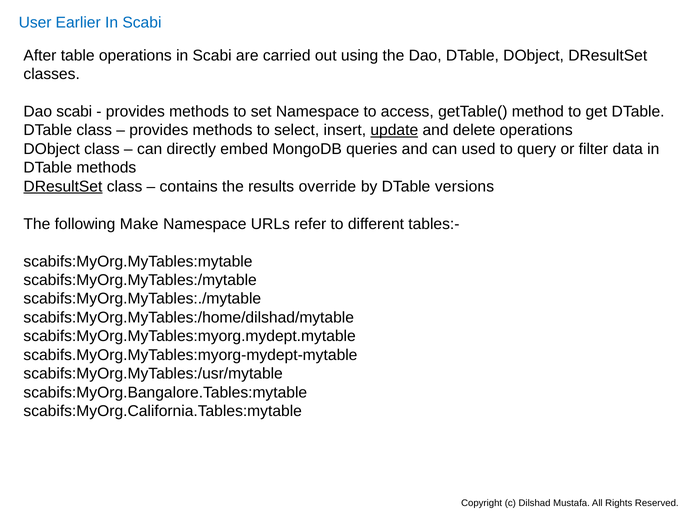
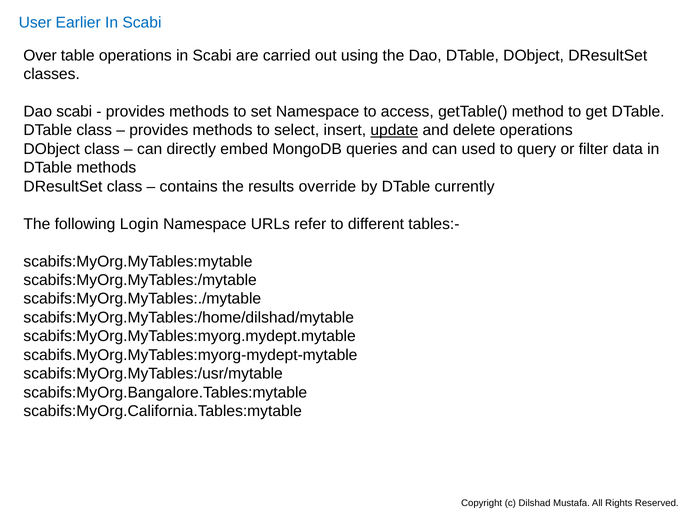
After: After -> Over (40, 55)
DResultSet underline: present -> none (63, 187)
versions: versions -> currently (465, 187)
Make: Make -> Login (139, 224)
